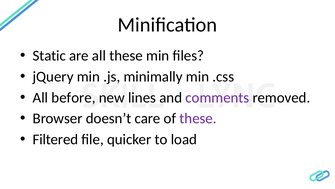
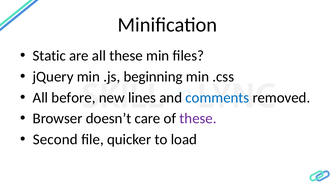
minimally: minimally -> beginning (153, 76)
comments colour: purple -> blue (217, 97)
Filtered: Filtered -> Second (55, 139)
